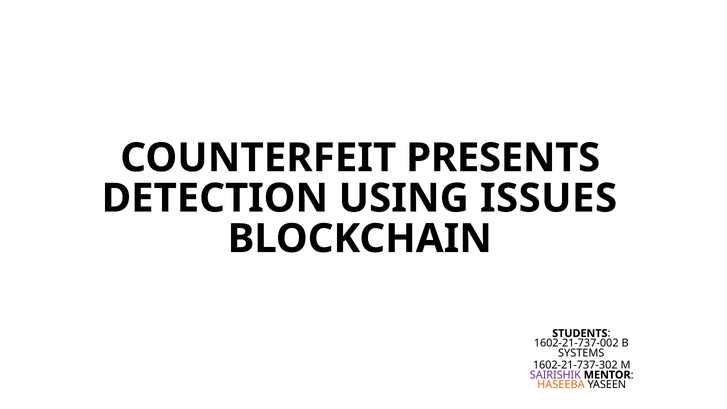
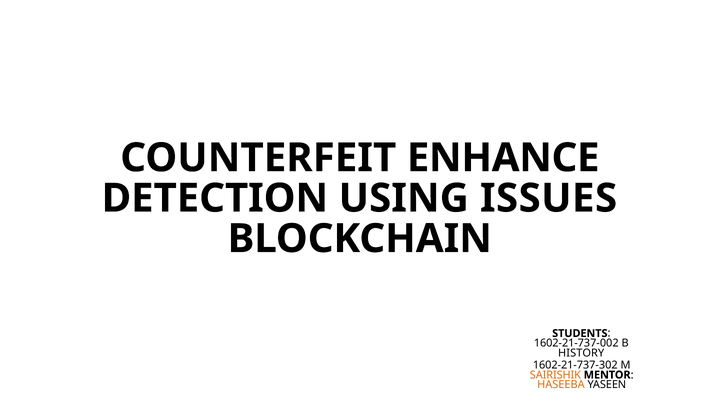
PRESENTS: PRESENTS -> ENHANCE (503, 158)
SYSTEMS: SYSTEMS -> HISTORY (581, 353)
SAIRISHIK colour: purple -> orange (555, 375)
